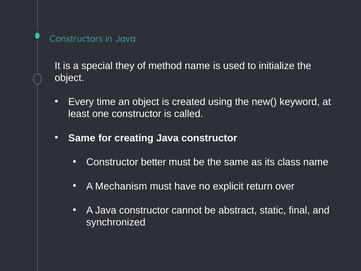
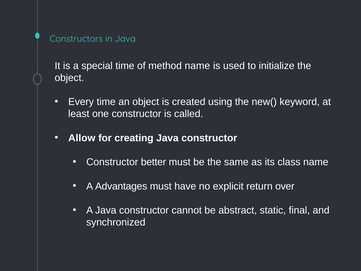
special they: they -> time (125, 66)
Same: Same -> Allow (82, 138)
Mechanism: Mechanism -> Advantages (121, 186)
